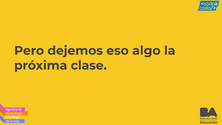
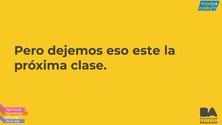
algo: algo -> este (146, 51)
